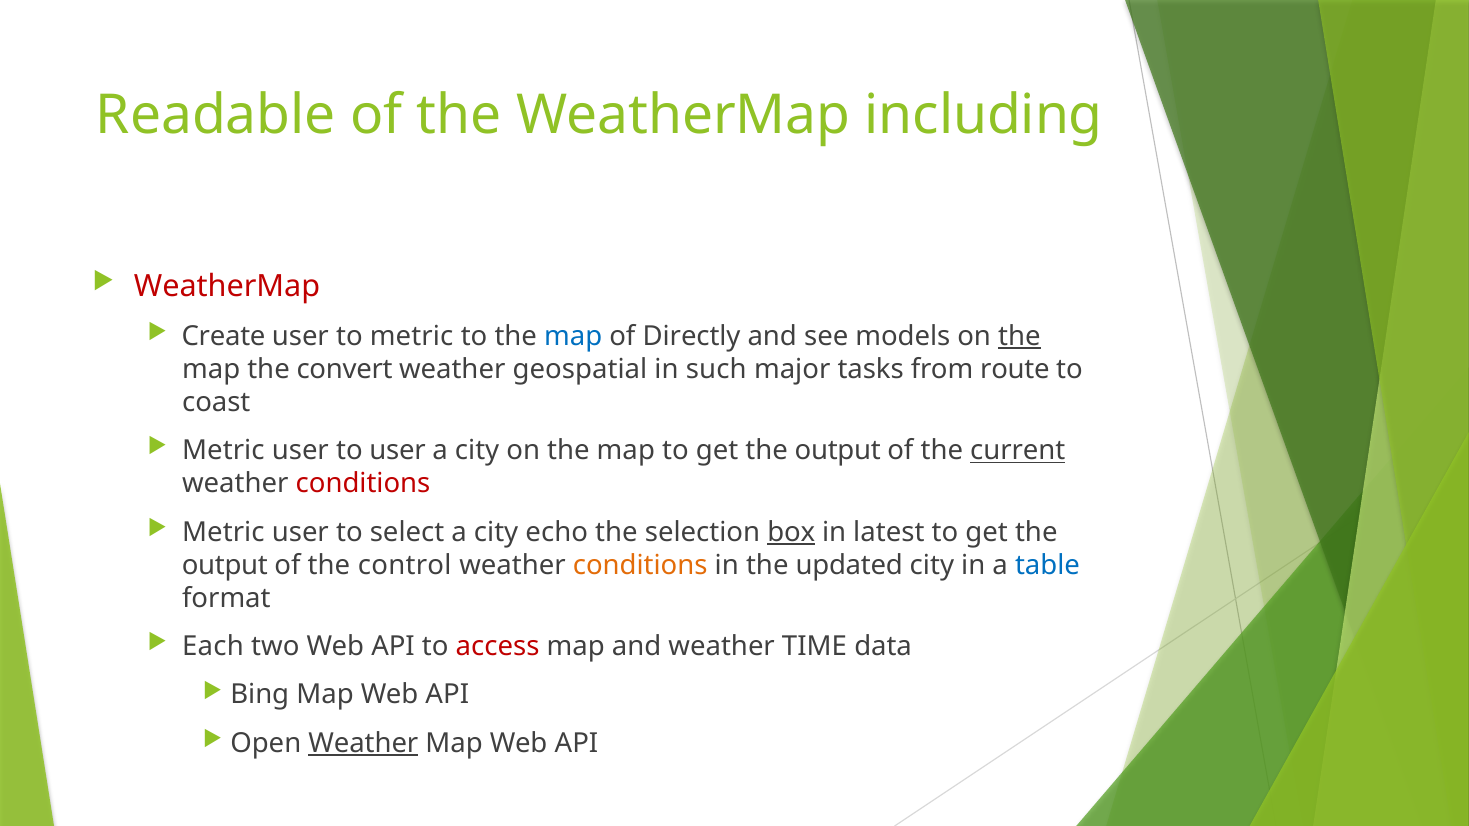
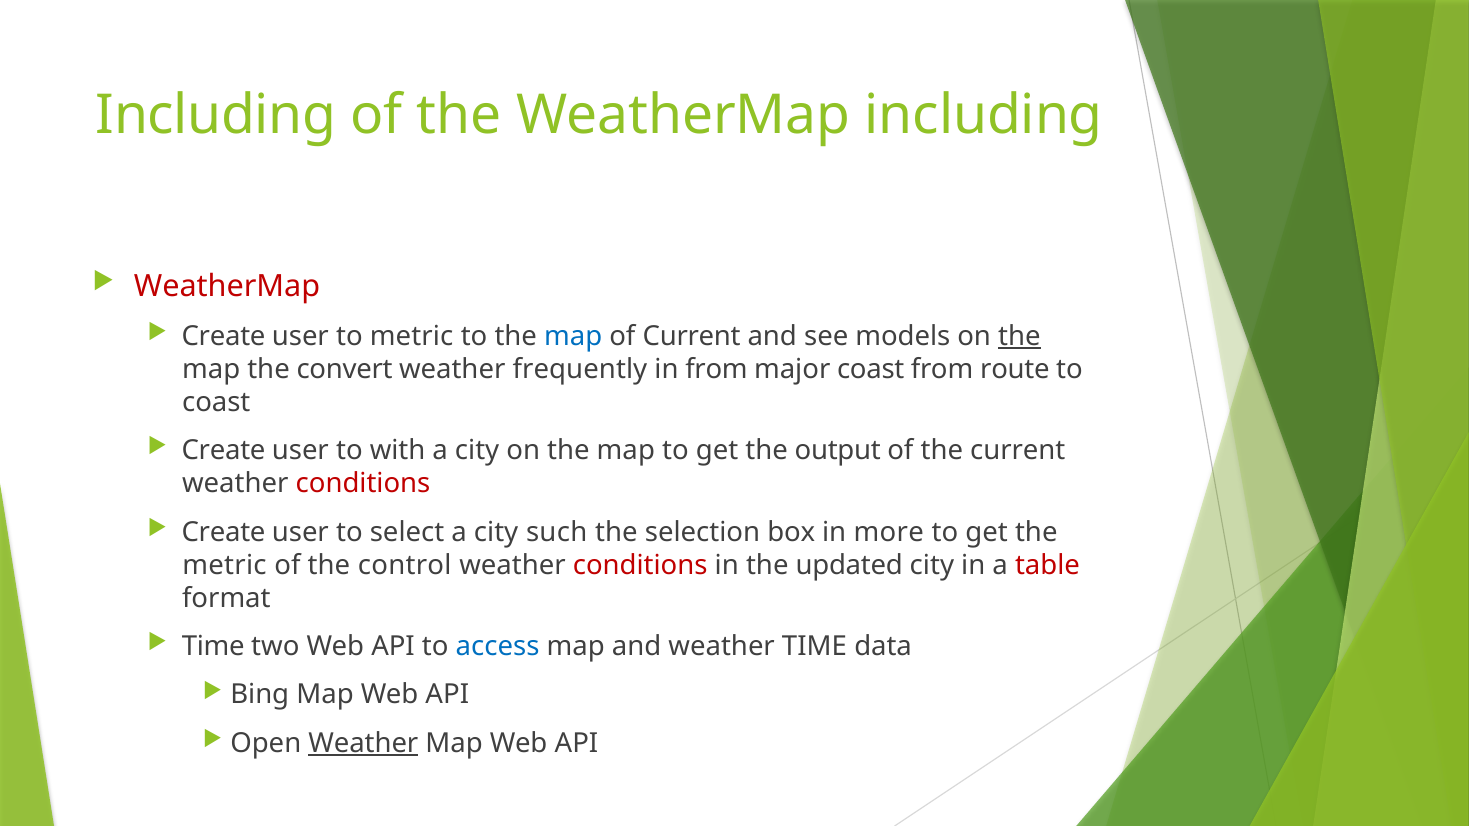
Readable: Readable -> Including (216, 116)
of Directly: Directly -> Current (692, 336)
geospatial: geospatial -> frequently (580, 369)
in such: such -> from (716, 369)
major tasks: tasks -> coast (871, 369)
Metric: Metric -> Create (224, 451)
to user: user -> with (398, 451)
current underline: present -> none (1018, 451)
Metric: Metric -> Create (224, 532)
echo: echo -> such (557, 532)
box underline: present -> none (791, 532)
latest: latest -> more (889, 532)
output: output -> metric (225, 565)
conditions colour: orange -> red (640, 565)
table colour: blue -> red (1048, 565)
Each: Each -> Time (213, 647)
access colour: red -> blue (498, 647)
